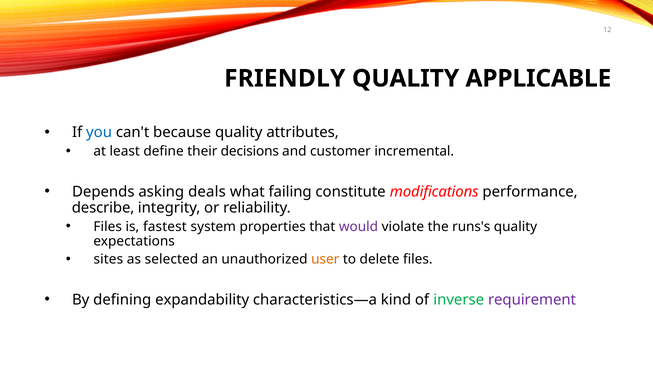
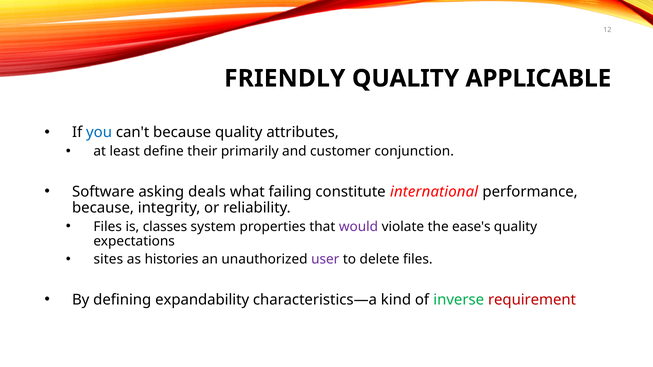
decisions: decisions -> primarily (250, 151)
incremental: incremental -> conjunction (414, 151)
Depends: Depends -> Software (103, 192)
modifications: modifications -> international (434, 192)
describe: describe -> because (103, 208)
fastest: fastest -> classes (165, 227)
runs's: runs's -> ease's (471, 227)
selected: selected -> histories (172, 260)
user colour: orange -> purple (325, 260)
requirement colour: purple -> red (532, 300)
